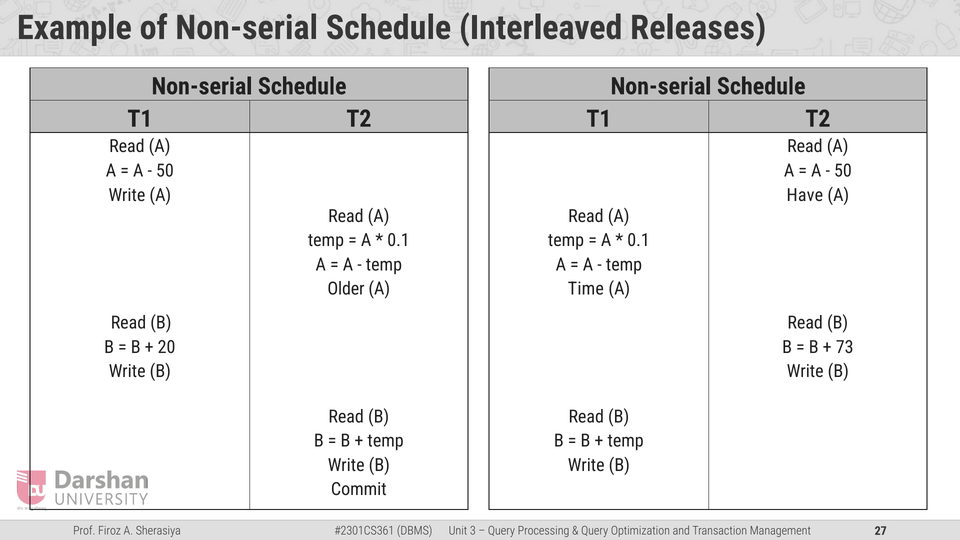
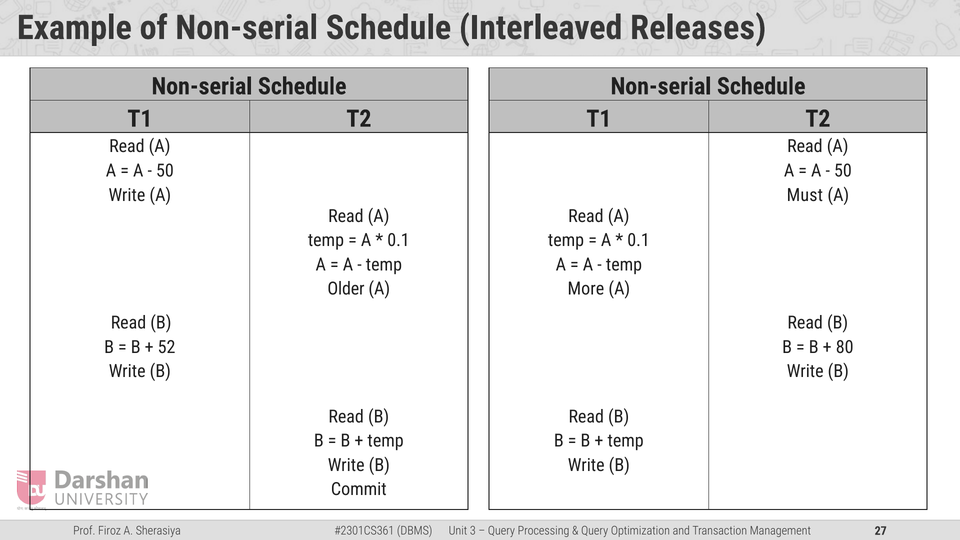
Have: Have -> Must (805, 195)
Time: Time -> More (586, 289)
20: 20 -> 52 (167, 347)
73: 73 -> 80 (845, 347)
